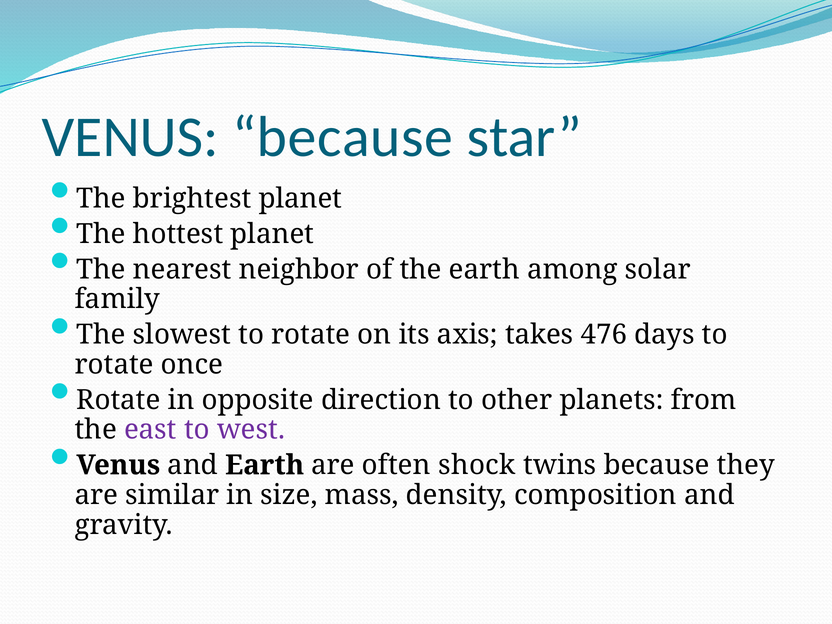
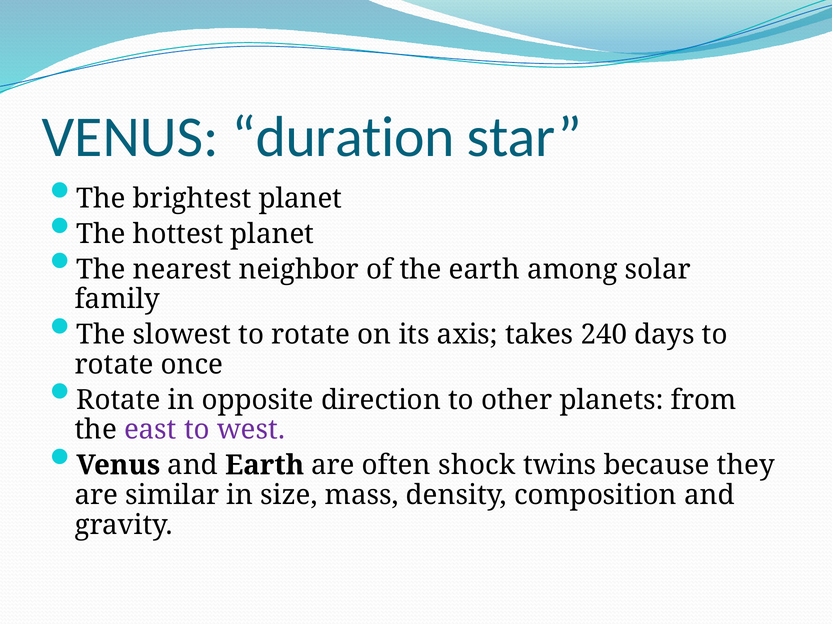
VENUS because: because -> duration (343, 137)
476: 476 -> 240 (604, 335)
